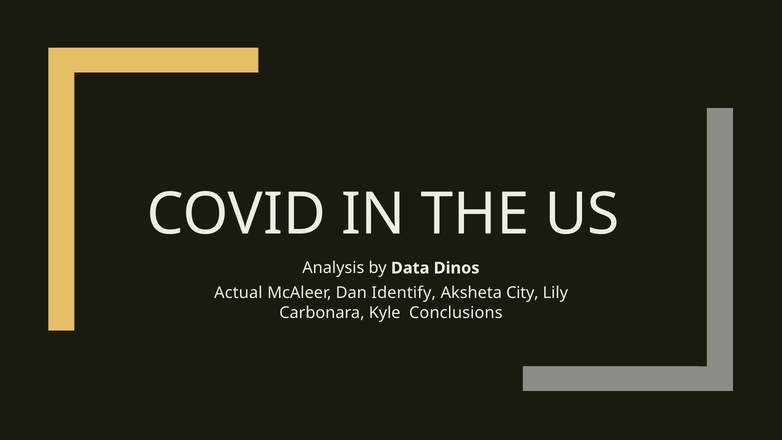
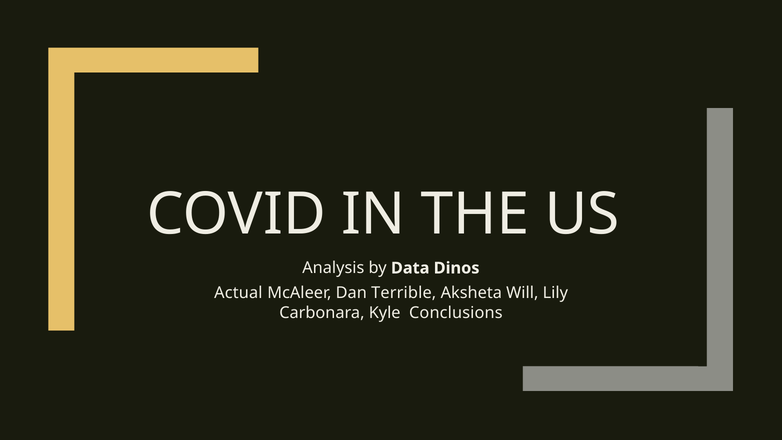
Identify: Identify -> Terrible (404, 293)
City: City -> Will (522, 293)
